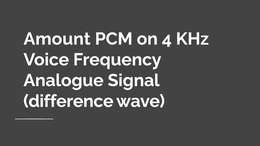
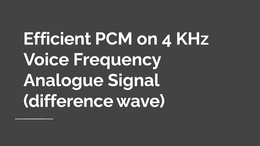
Amount: Amount -> Efficient (57, 39)
